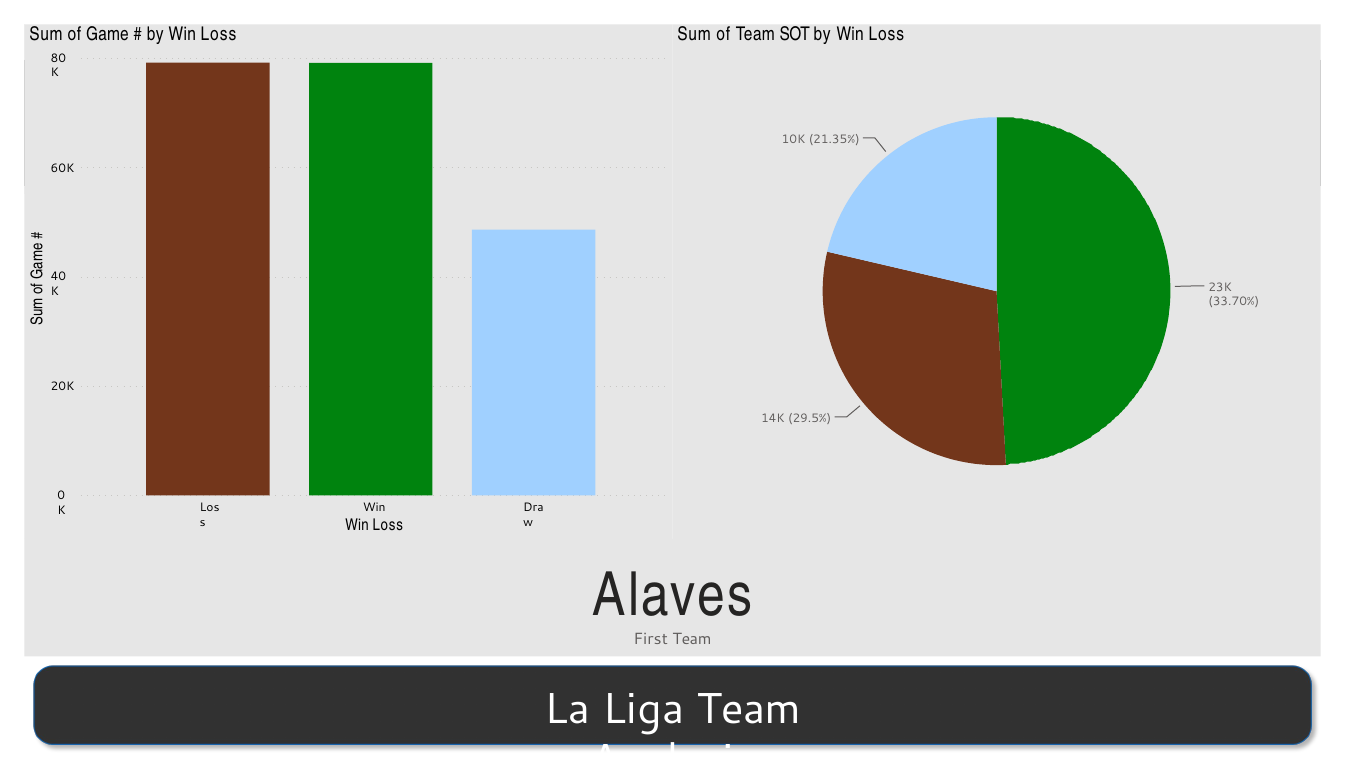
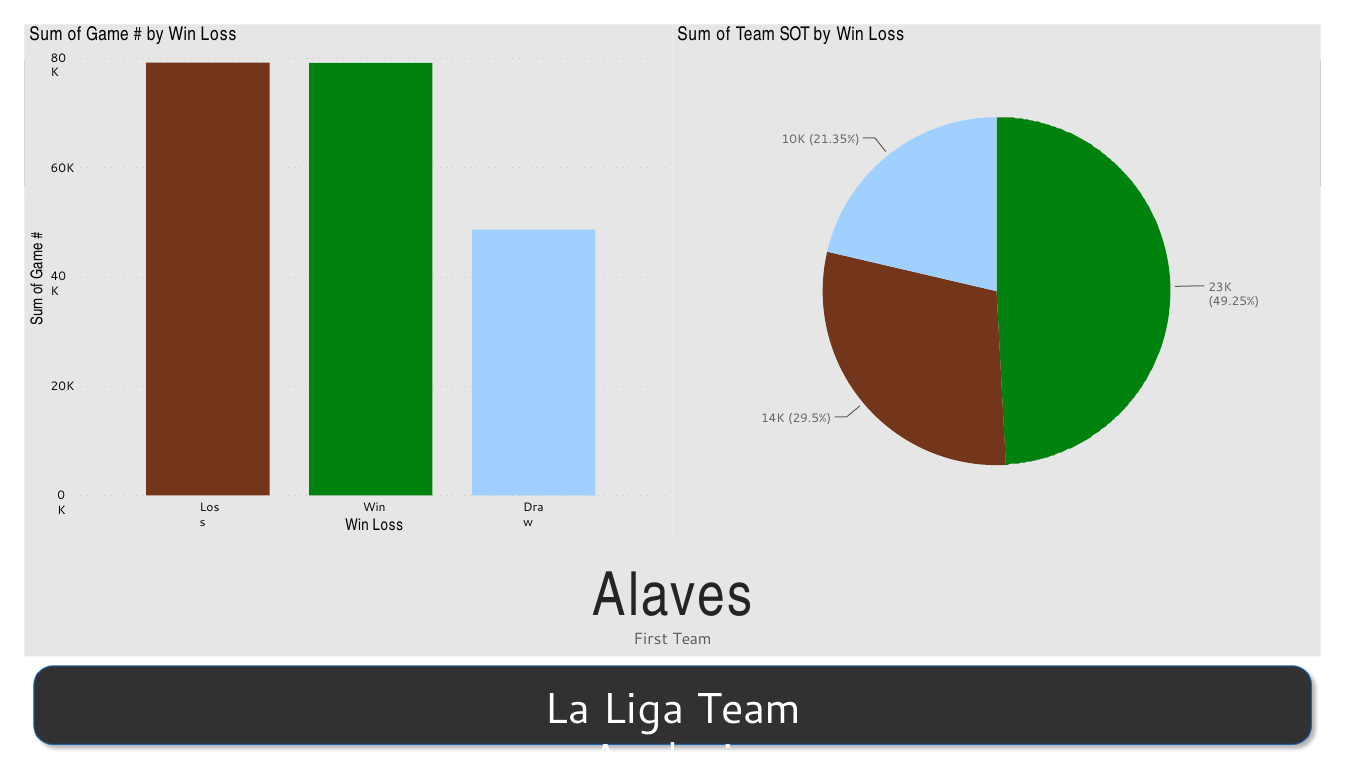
33.70%: 33.70% -> 49.25% (1234, 302)
